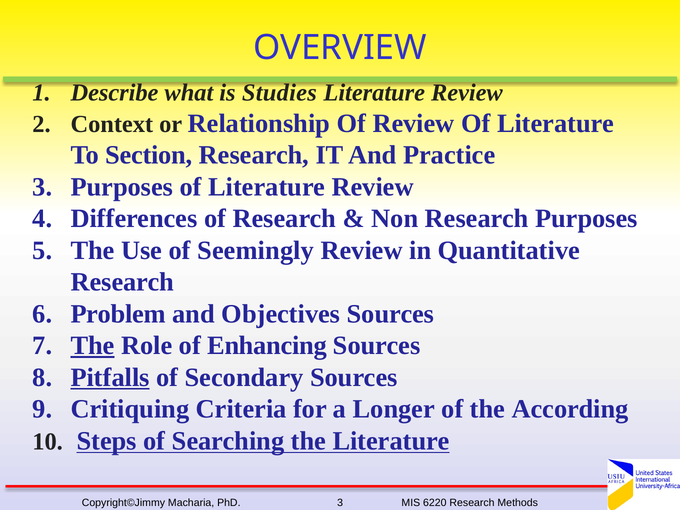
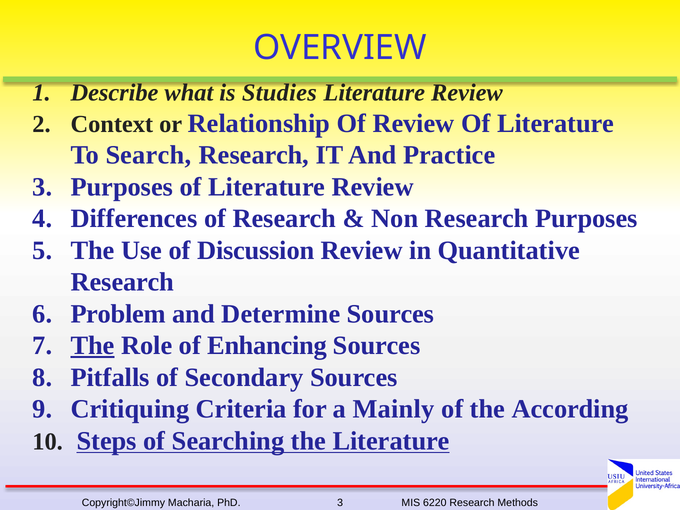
Section: Section -> Search (149, 155)
Seemingly: Seemingly -> Discussion (256, 250)
Objectives: Objectives -> Determine (281, 314)
Pitfalls underline: present -> none (110, 377)
Longer: Longer -> Mainly (394, 409)
